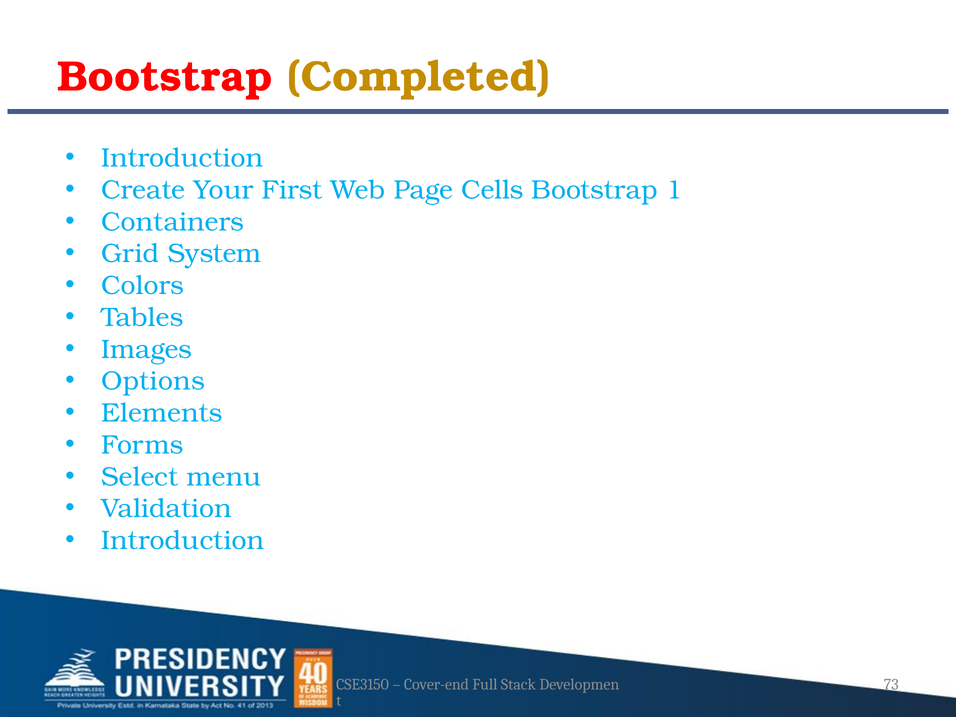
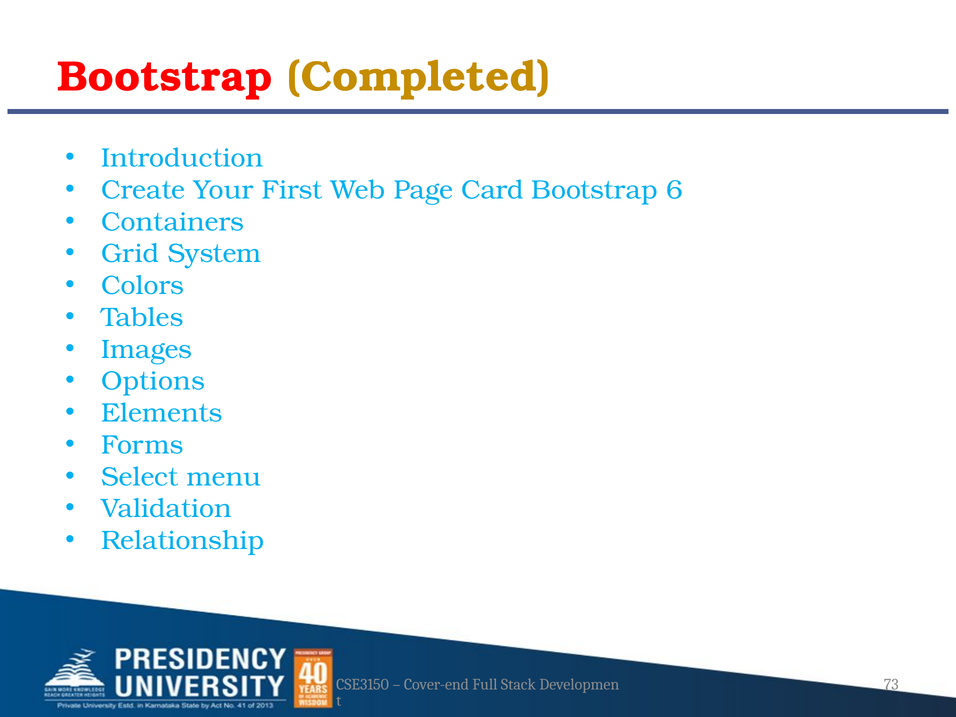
Cells: Cells -> Card (492, 190)
1: 1 -> 6 (674, 190)
Introduction: Introduction -> Relationship (183, 541)
